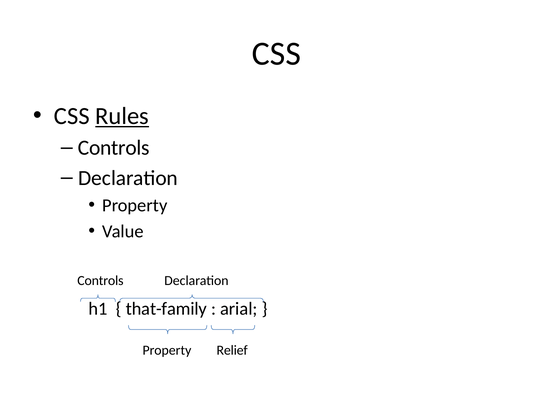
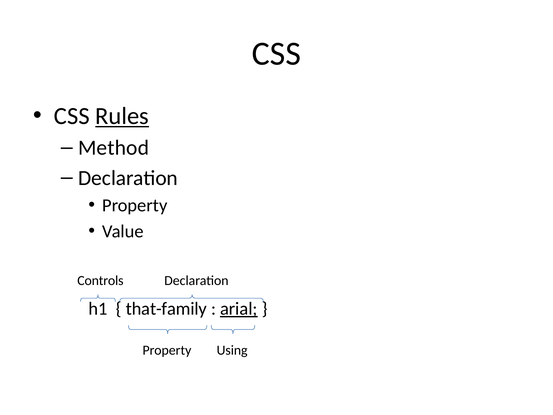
Controls: Controls -> Method (114, 148)
arial underline: none -> present (239, 309)
Relief: Relief -> Using (232, 350)
